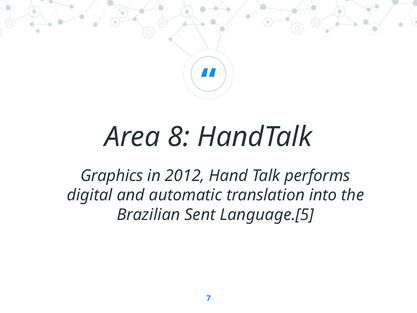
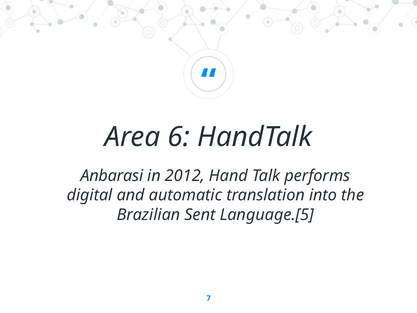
8: 8 -> 6 (179, 137)
Graphics: Graphics -> Anbarasi (112, 176)
